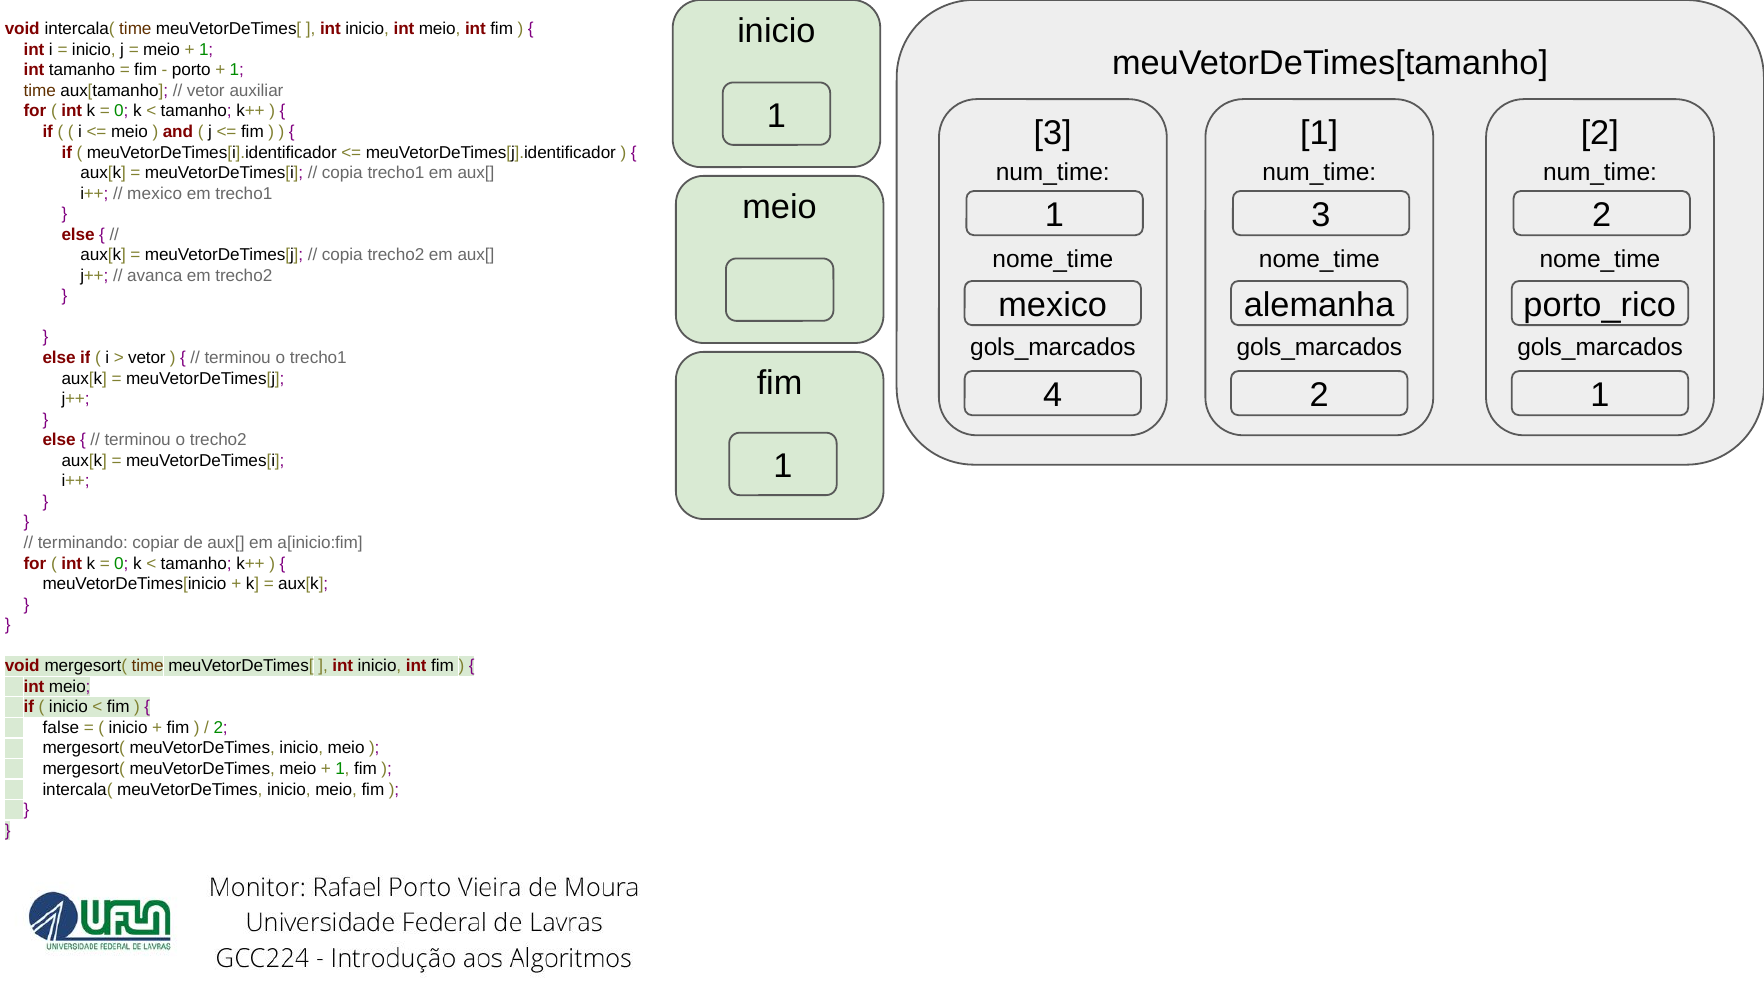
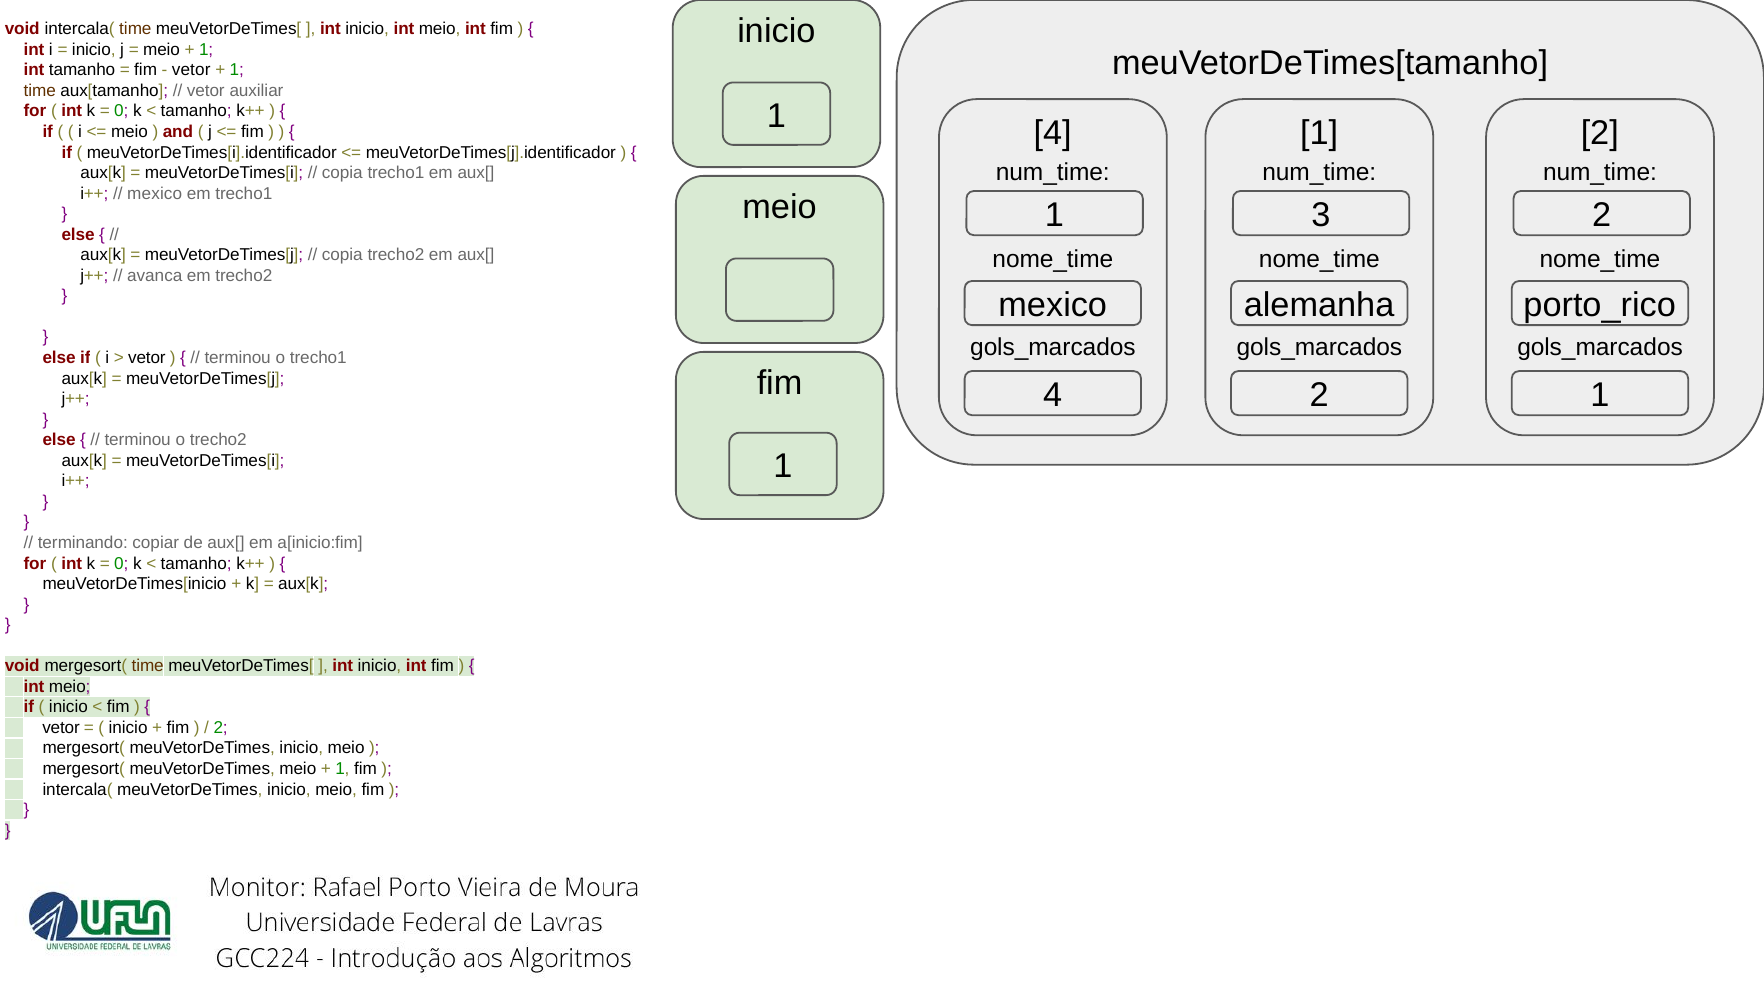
porto: porto -> vetor (191, 70)
3: 3 -> 4 (1053, 133)
false: false -> vetor (61, 728)
